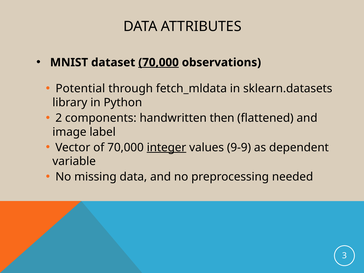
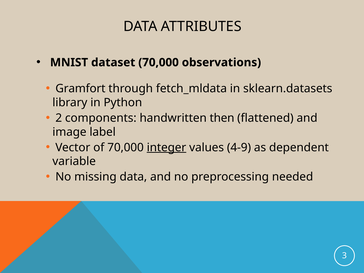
70,000 underline: present -> none (159, 62)
Potential: Potential -> Gramfort (80, 89)
9-9: 9-9 -> 4-9 (239, 147)
